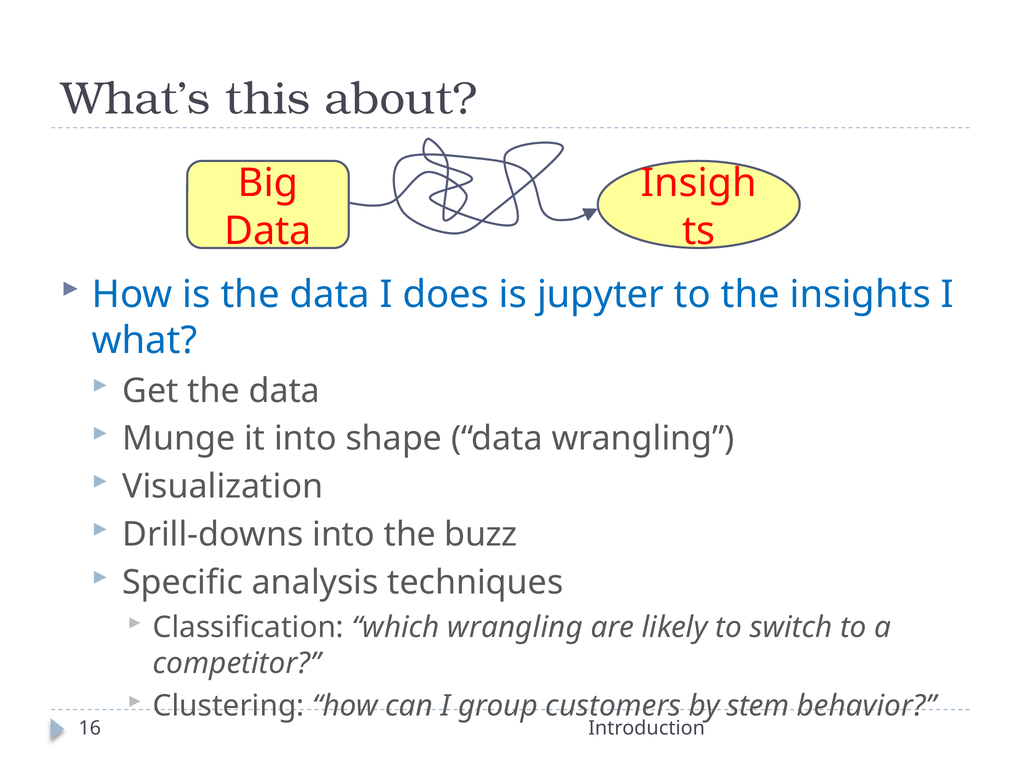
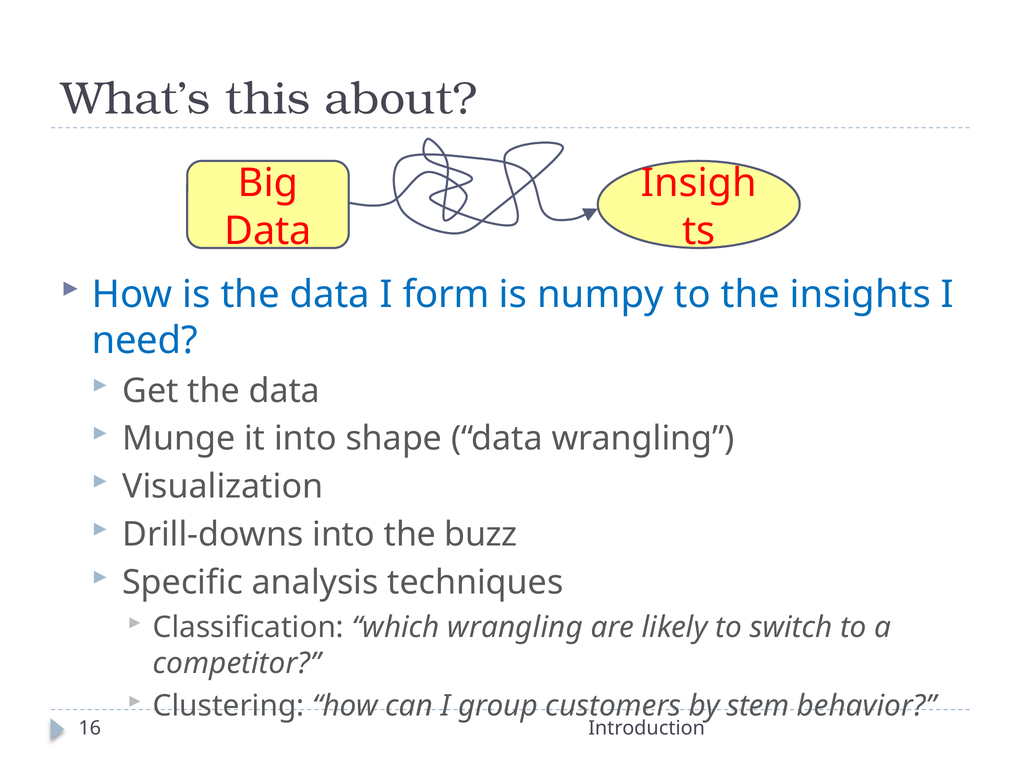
does: does -> form (446, 294)
jupyter: jupyter -> numpy (600, 294)
what: what -> need (145, 340)
